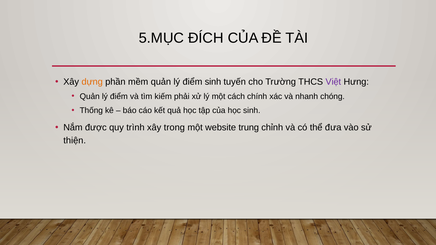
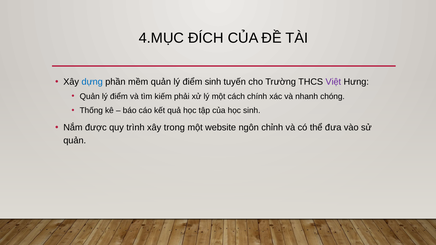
5.MỤC: 5.MỤC -> 4.MỤC (161, 38)
dựng colour: orange -> blue (92, 82)
trung: trung -> ngôn (249, 128)
thiện: thiện -> quản (75, 141)
